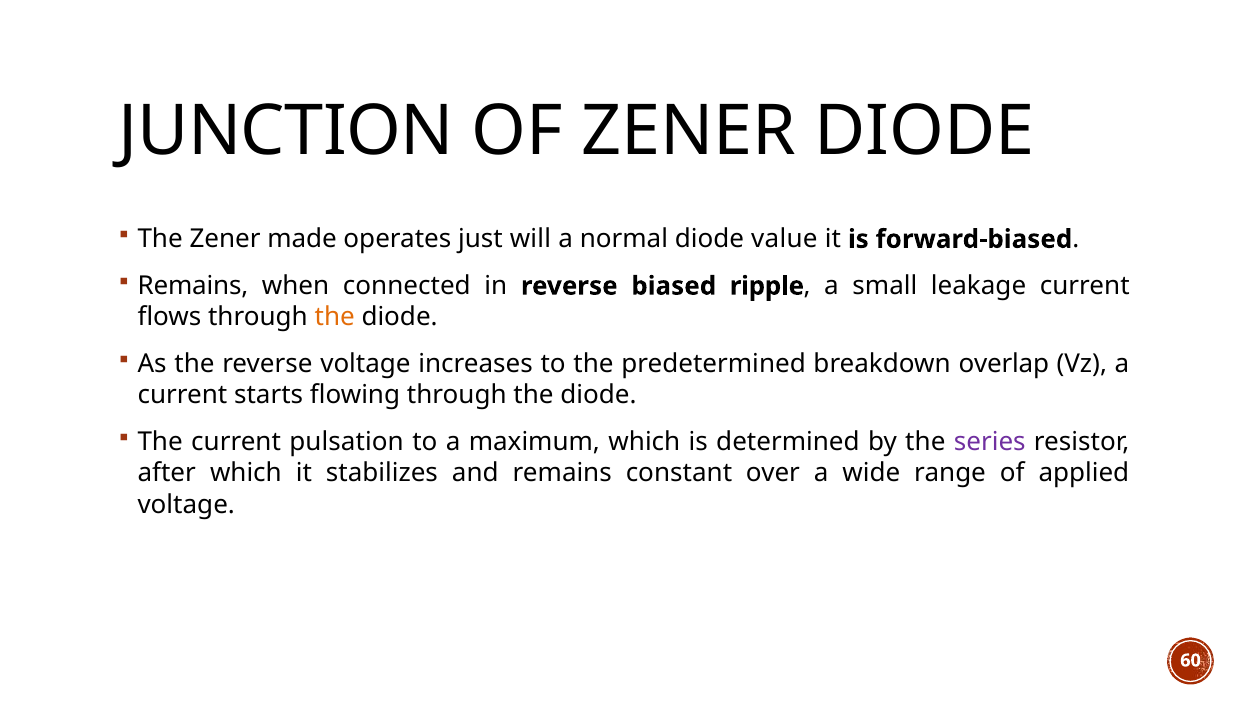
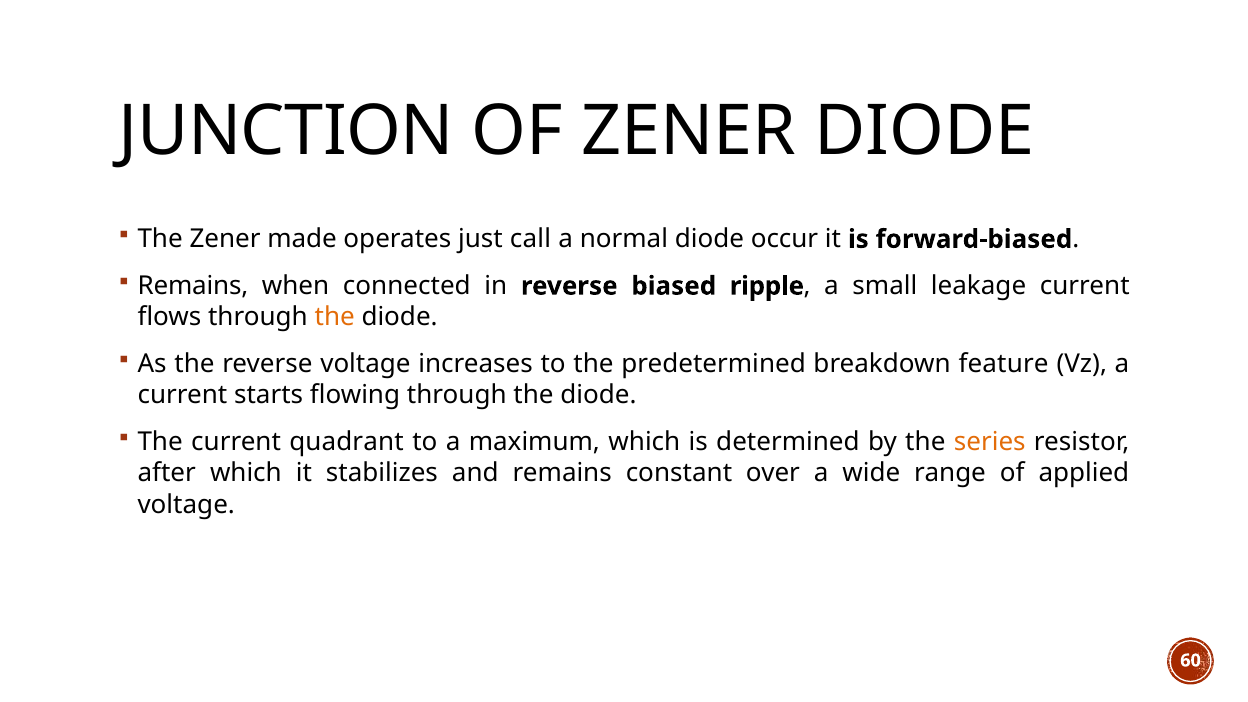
will: will -> call (530, 239)
value: value -> occur (785, 239)
overlap: overlap -> feature (1004, 364)
pulsation: pulsation -> quadrant (347, 442)
series colour: purple -> orange (990, 442)
